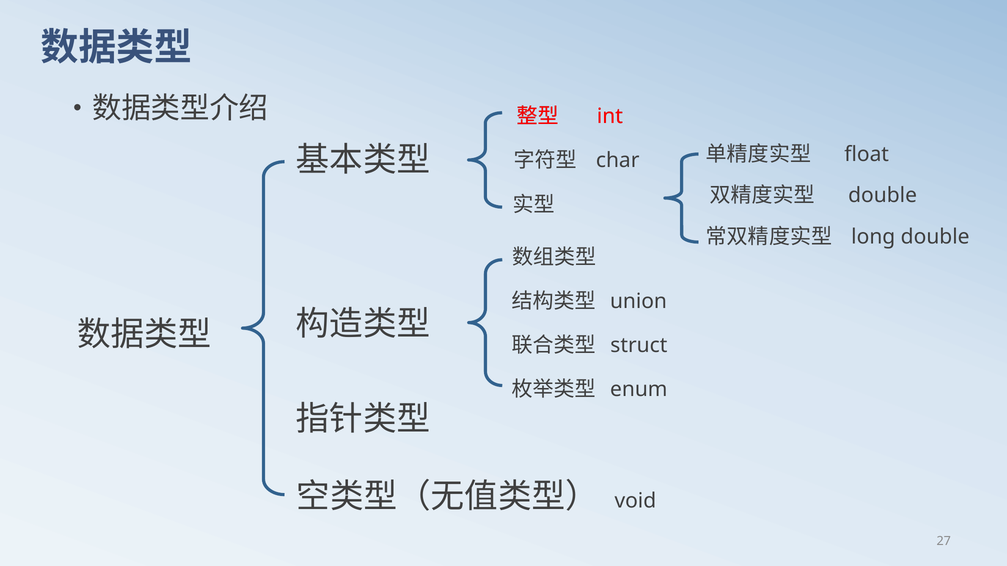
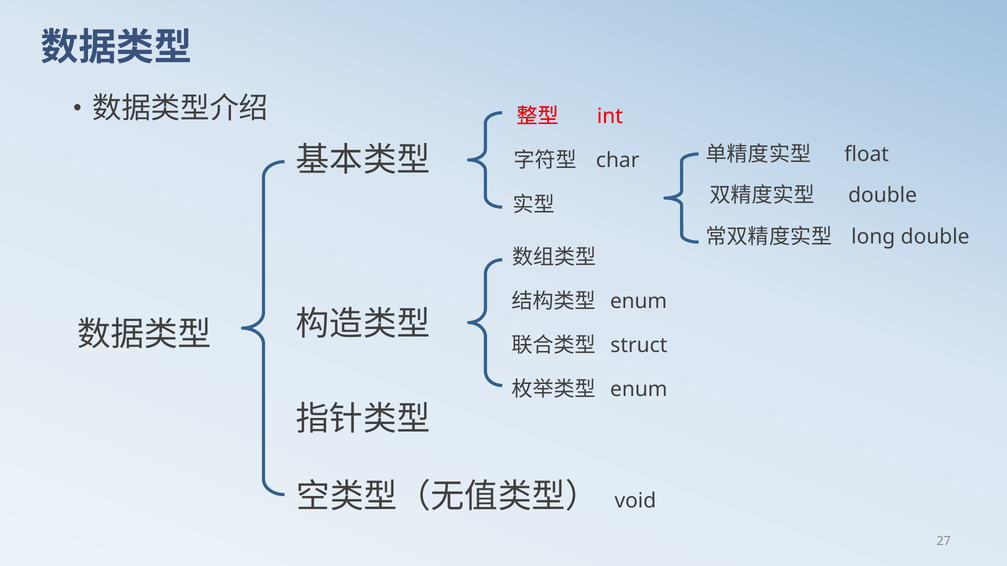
union: union -> enum (639, 302)
